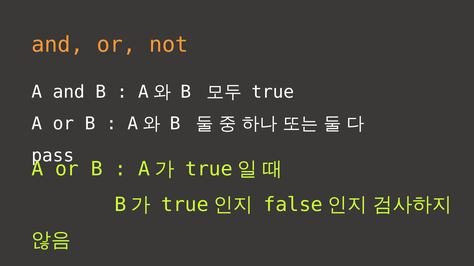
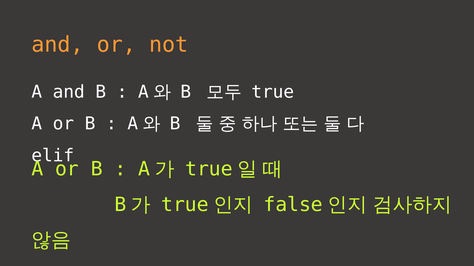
pass: pass -> elif (53, 156)
